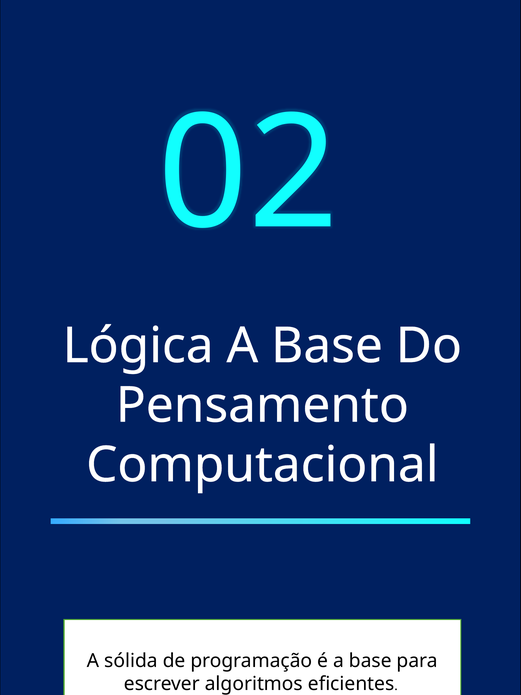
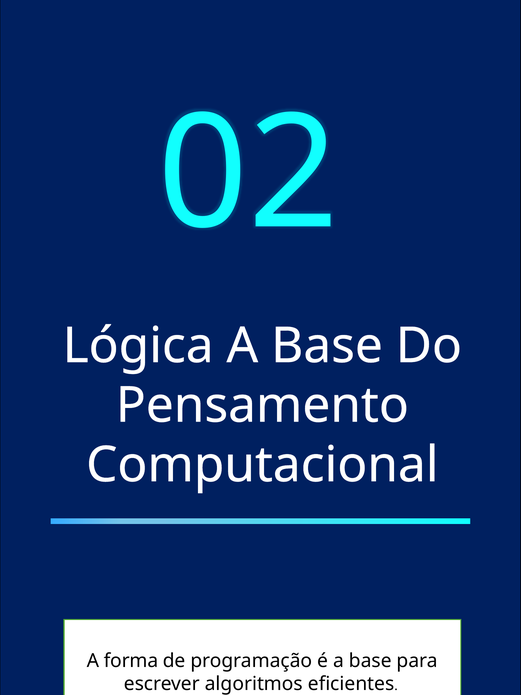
sólida: sólida -> forma (131, 660)
